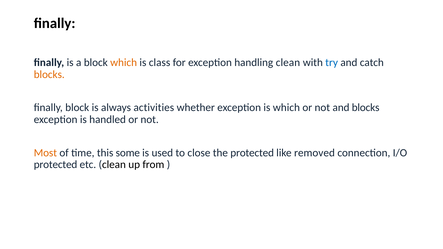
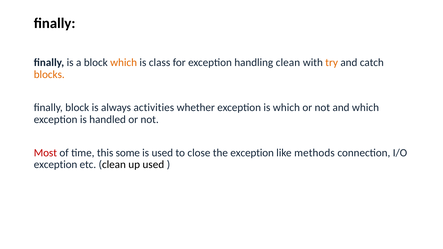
try colour: blue -> orange (332, 63)
and blocks: blocks -> which (366, 108)
Most colour: orange -> red (45, 153)
the protected: protected -> exception (252, 153)
removed: removed -> methods (314, 153)
protected: protected -> exception (56, 165)
up from: from -> used (153, 165)
